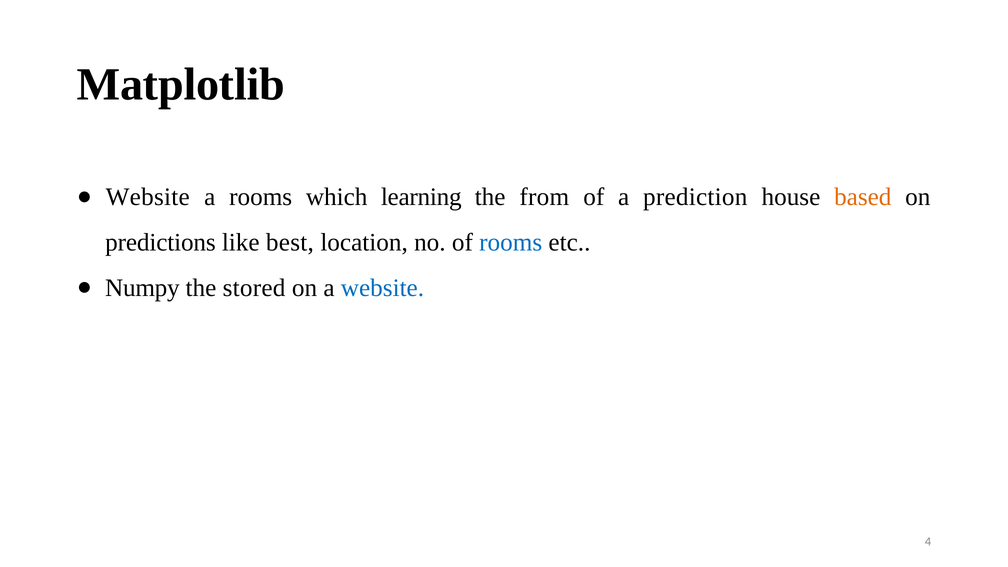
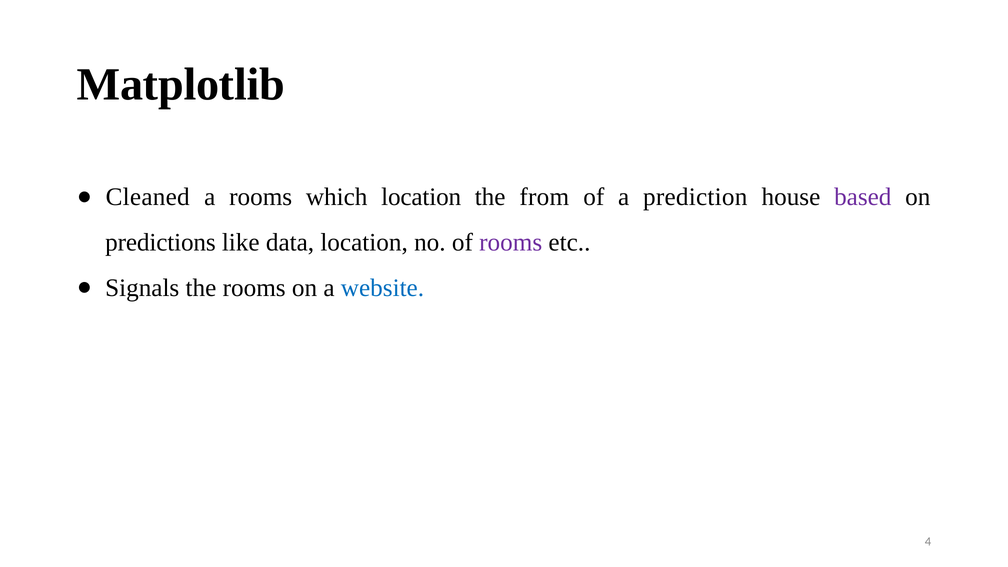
Website: Website -> Cleaned (148, 197)
which learning: learning -> location (421, 197)
based colour: orange -> purple (863, 197)
best: best -> data (290, 242)
rooms colour: blue -> purple (511, 242)
Numpy: Numpy -> Signals (142, 288)
the stored: stored -> rooms (254, 288)
